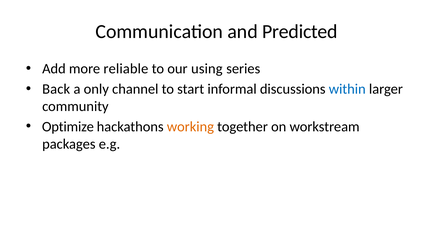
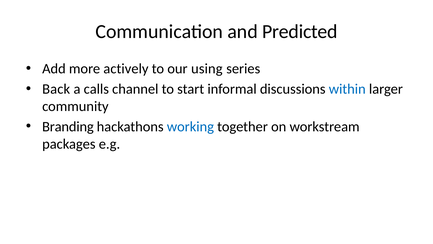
reliable: reliable -> actively (126, 69)
only: only -> calls (96, 89)
Optimize: Optimize -> Branding (68, 126)
working colour: orange -> blue (190, 126)
